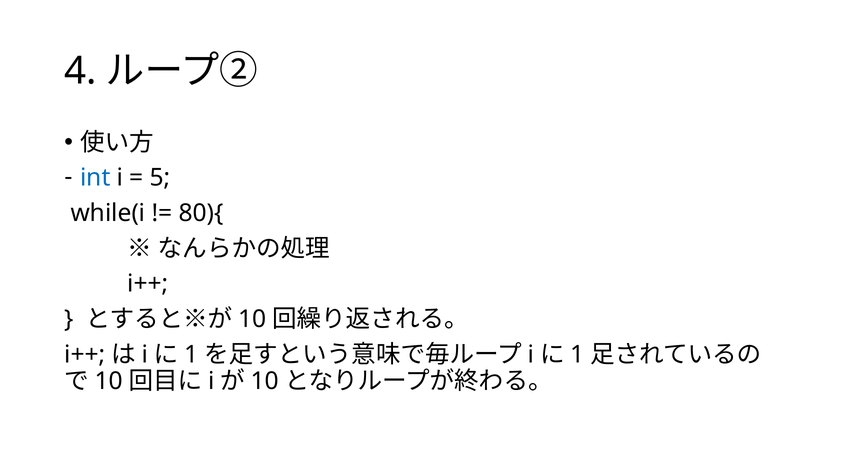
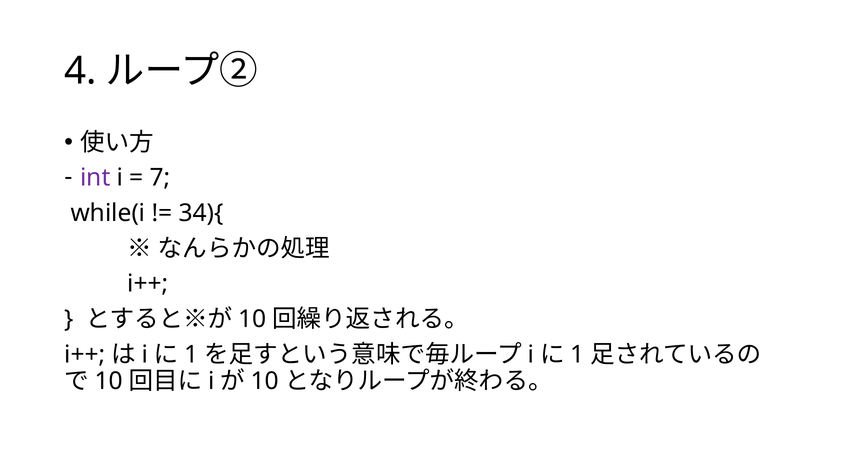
int colour: blue -> purple (95, 178)
5: 5 -> 7 (160, 178)
80){: 80){ -> 34){ (201, 213)
